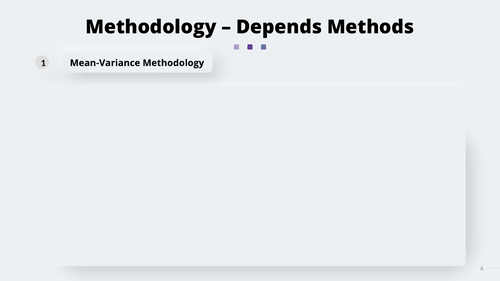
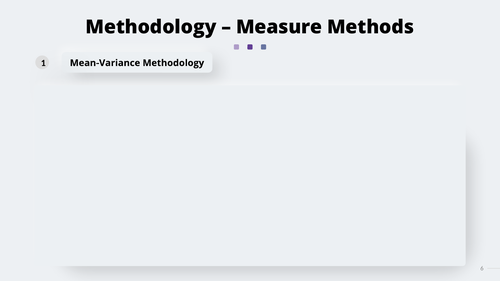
Depends: Depends -> Measure (279, 27)
